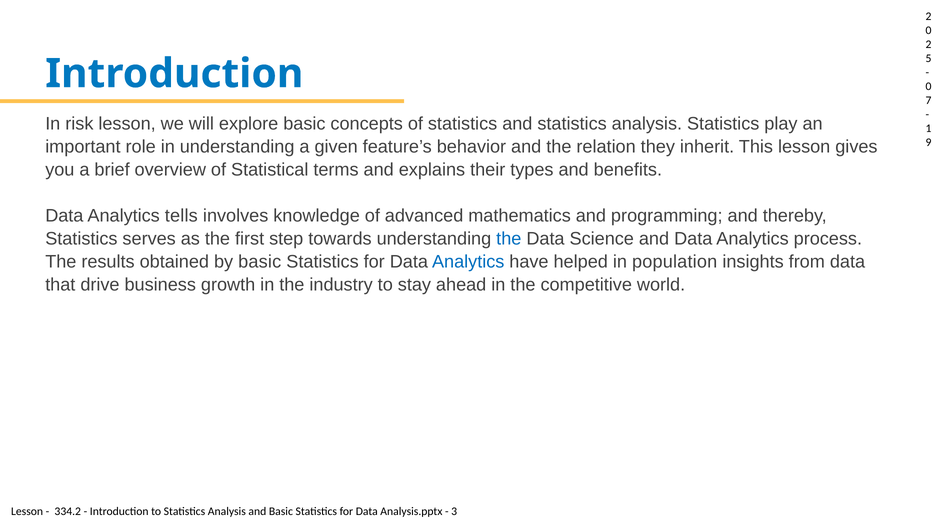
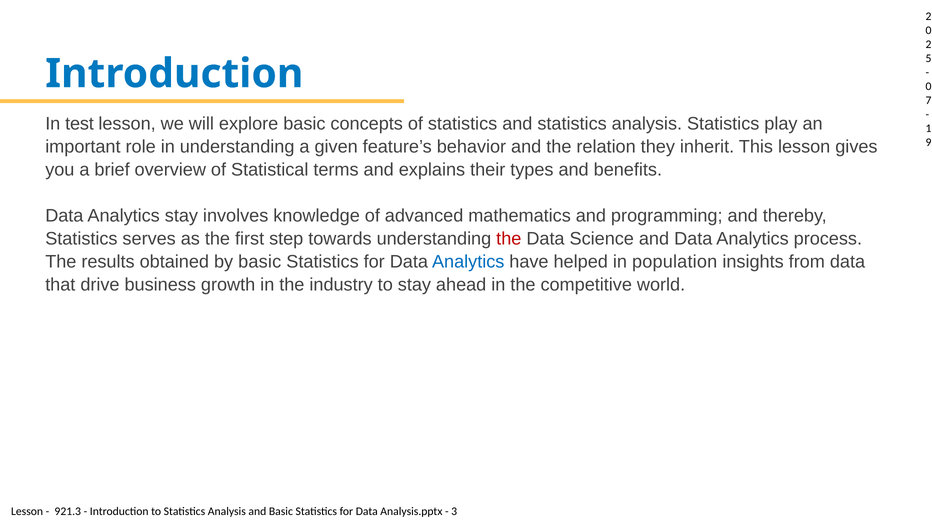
risk: risk -> test (79, 124)
Analytics tells: tells -> stay (181, 216)
the colour: blue -> red (509, 239)
334.2: 334.2 -> 921.3 (68, 512)
